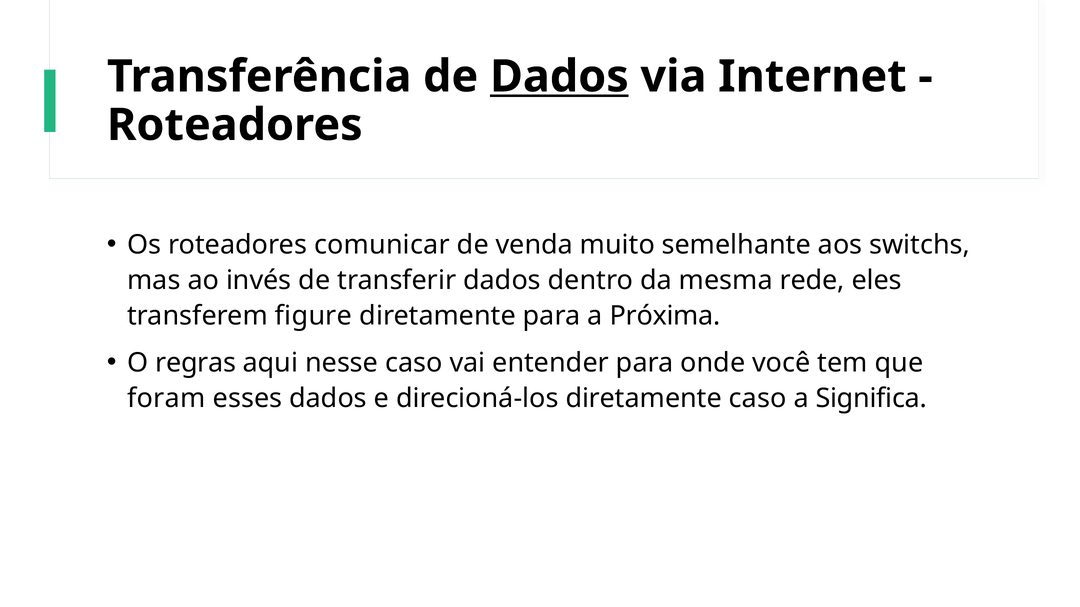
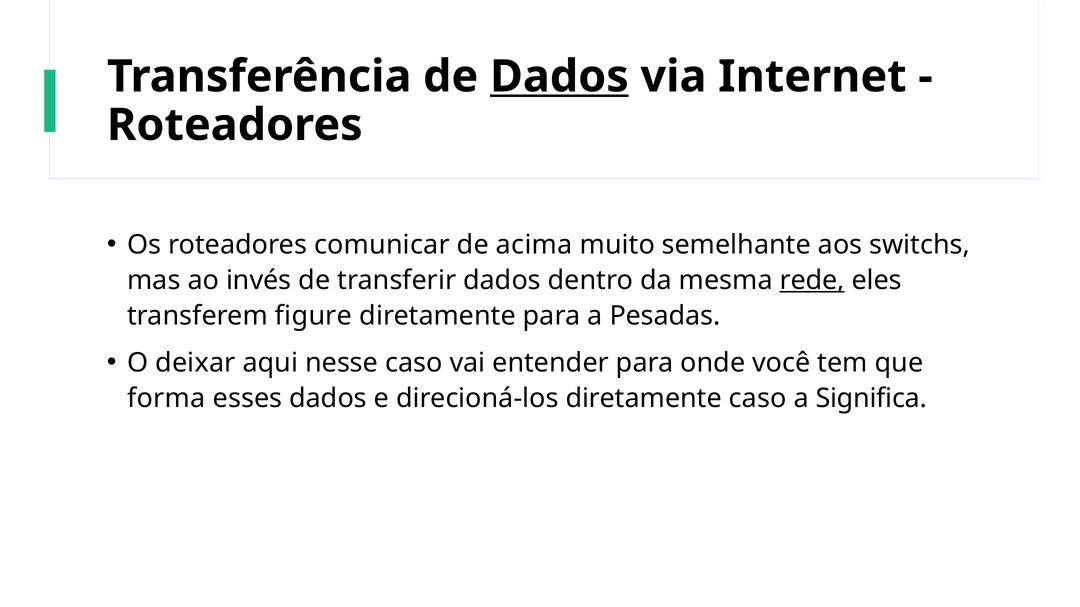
venda: venda -> acima (534, 245)
rede underline: none -> present (812, 280)
Próxima: Próxima -> Pesadas (665, 316)
regras: regras -> deixar (195, 363)
foram: foram -> forma (166, 399)
